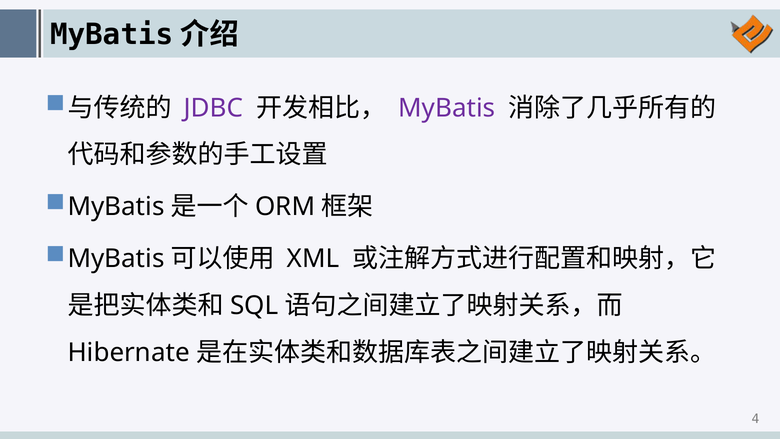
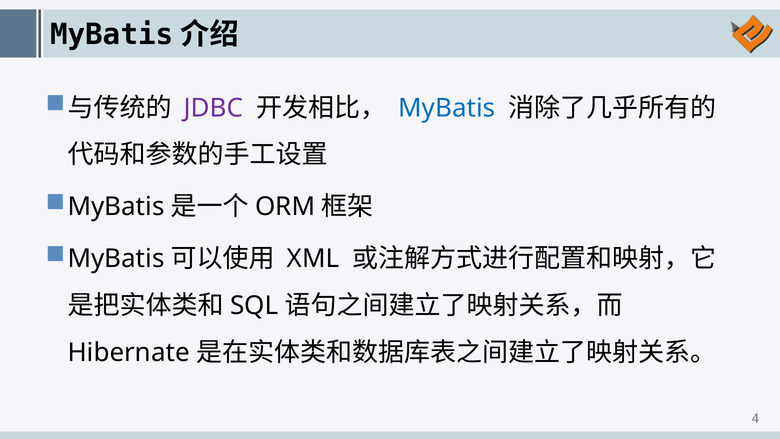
MyBatis colour: purple -> blue (447, 108)
